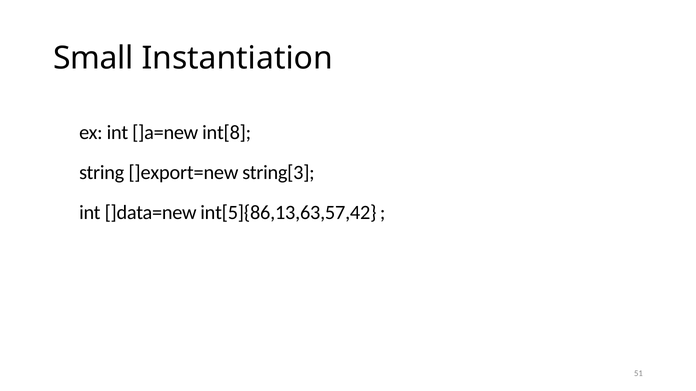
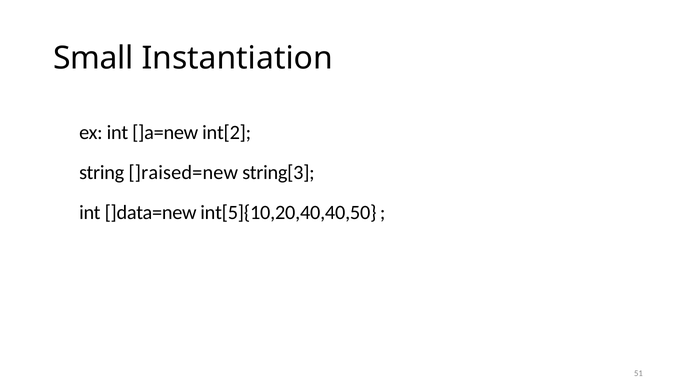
int[8: int[8 -> int[2 (227, 133)
]export=new: ]export=new -> ]raised=new (183, 173)
int[5]{86,13,63,57,42: int[5]{86,13,63,57,42 -> int[5]{10,20,40,40,50 (288, 213)
